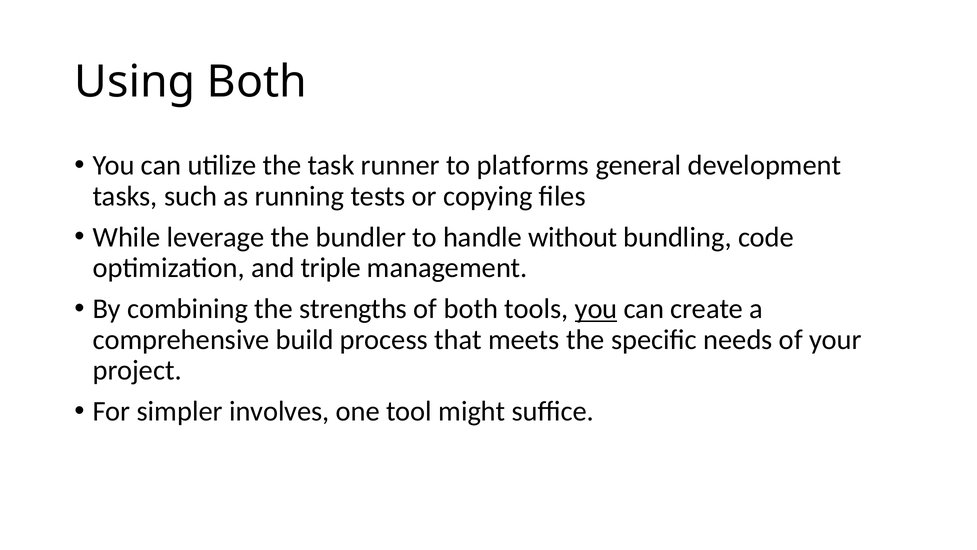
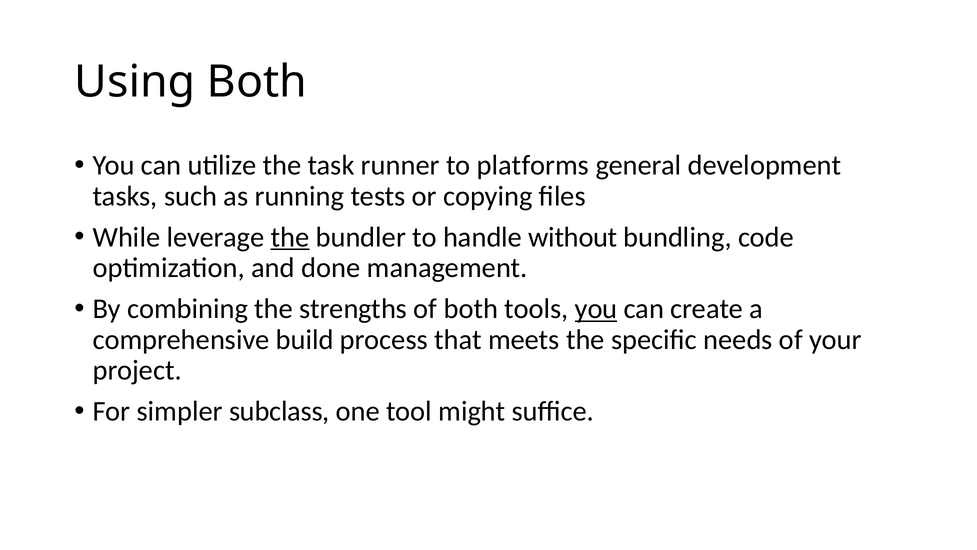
the underline: none -> present (290, 237)
triple: triple -> done (331, 268)
involves: involves -> subclass (279, 411)
